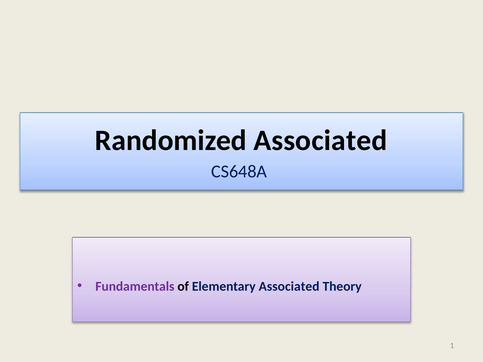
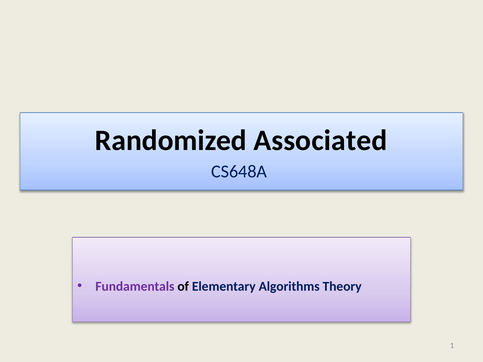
Elementary Associated: Associated -> Algorithms (289, 287)
